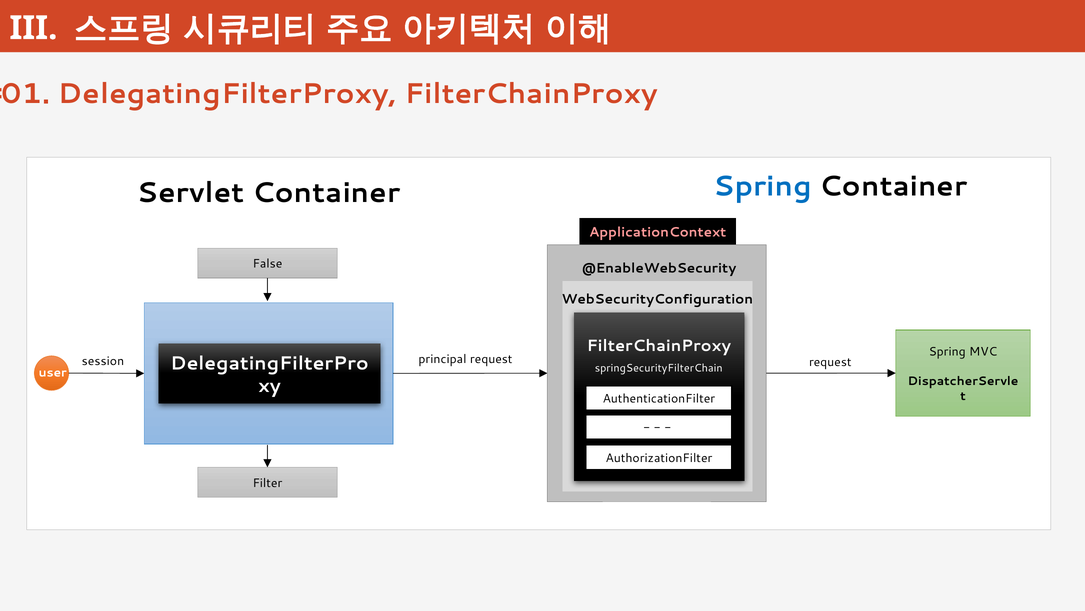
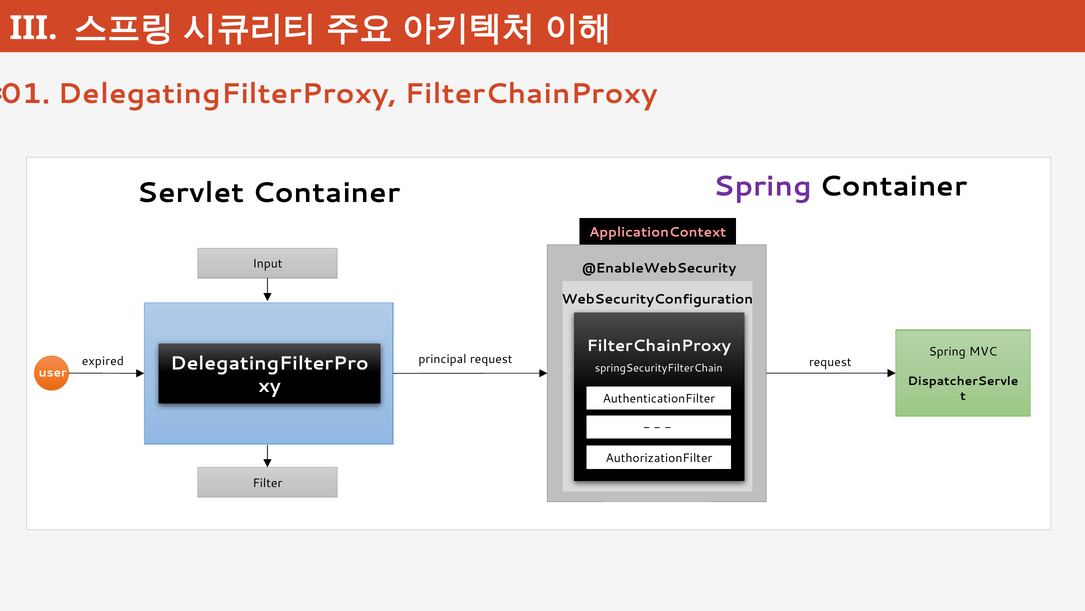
Spring colour: blue -> purple (763, 186)
False: False -> Input (267, 264)
session: session -> expired (103, 361)
